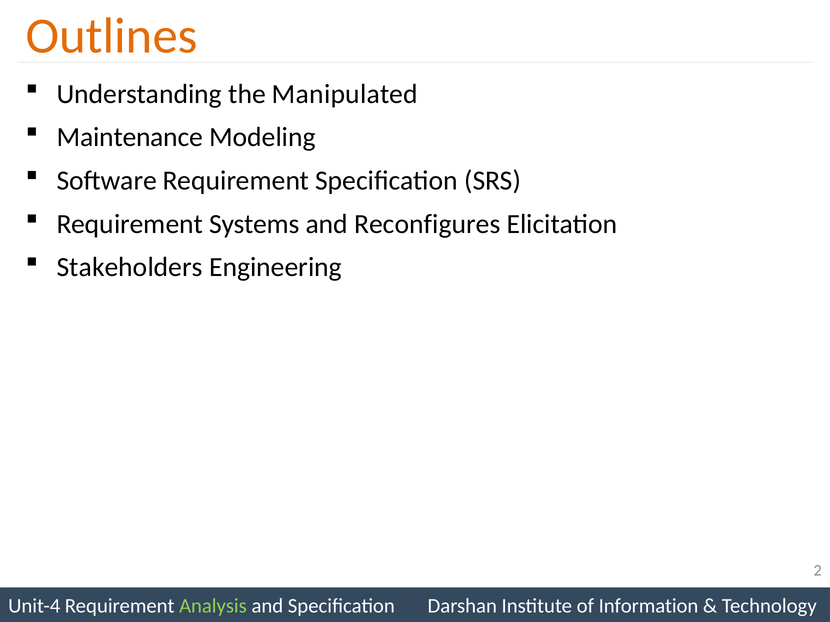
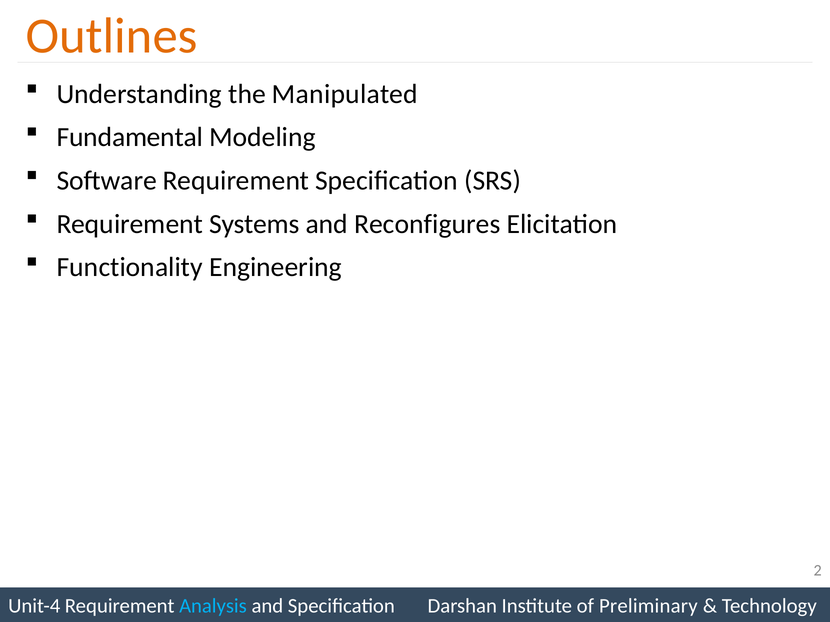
Maintenance: Maintenance -> Fundamental (130, 137)
Stakeholders: Stakeholders -> Functionality (130, 267)
Analysis colour: light green -> light blue (213, 607)
Information: Information -> Preliminary (648, 607)
